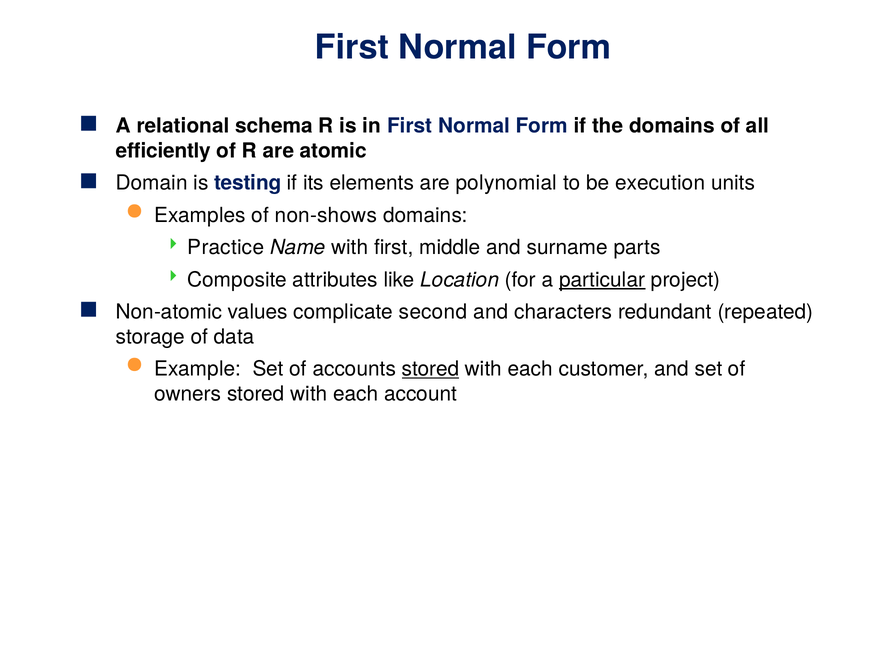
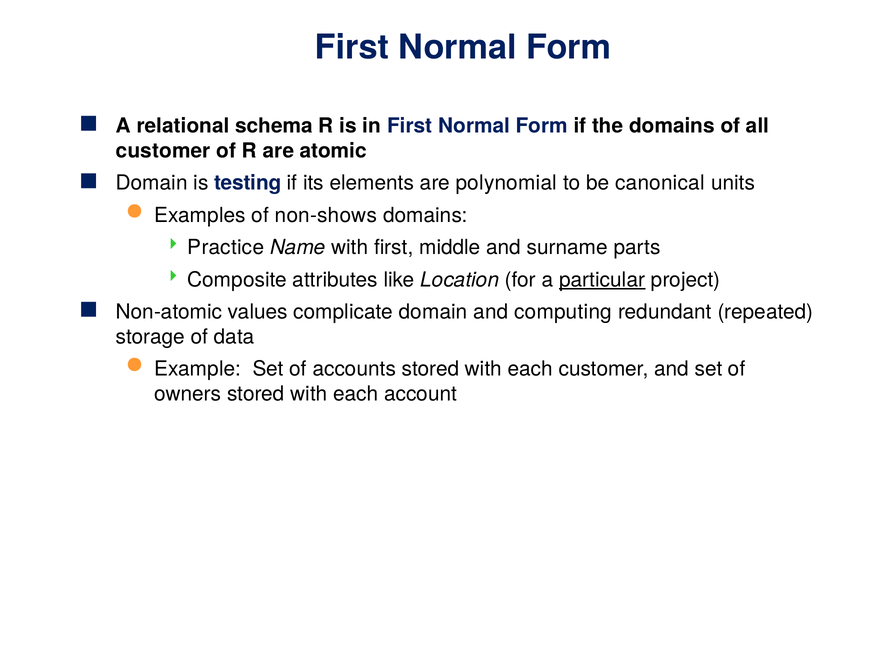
efficiently: efficiently -> customer (163, 151)
execution: execution -> canonical (660, 183)
complicate second: second -> domain (433, 312)
characters: characters -> computing (563, 312)
stored underline: present -> none (430, 369)
